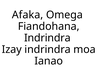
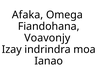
Indrindra: Indrindra -> Voavonjy (47, 38)
